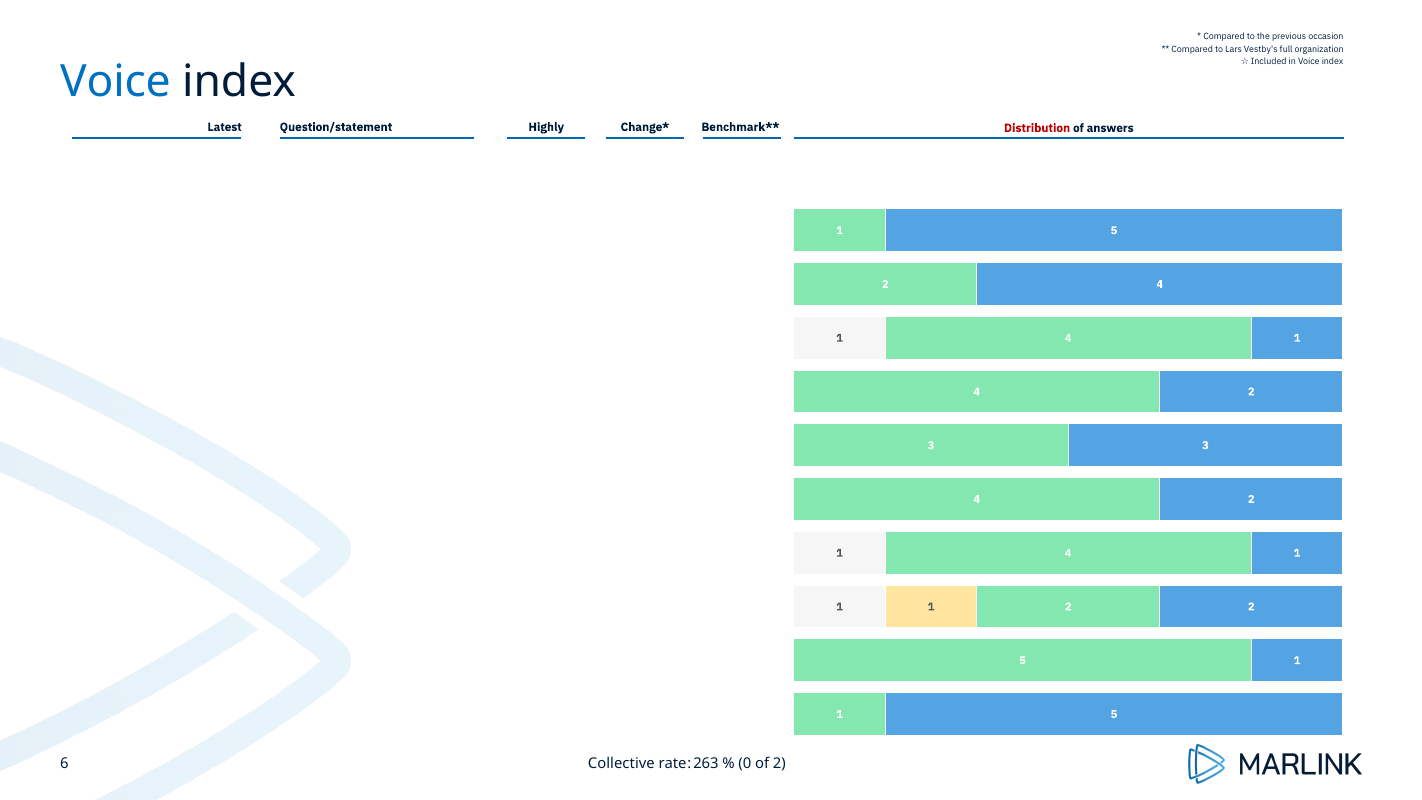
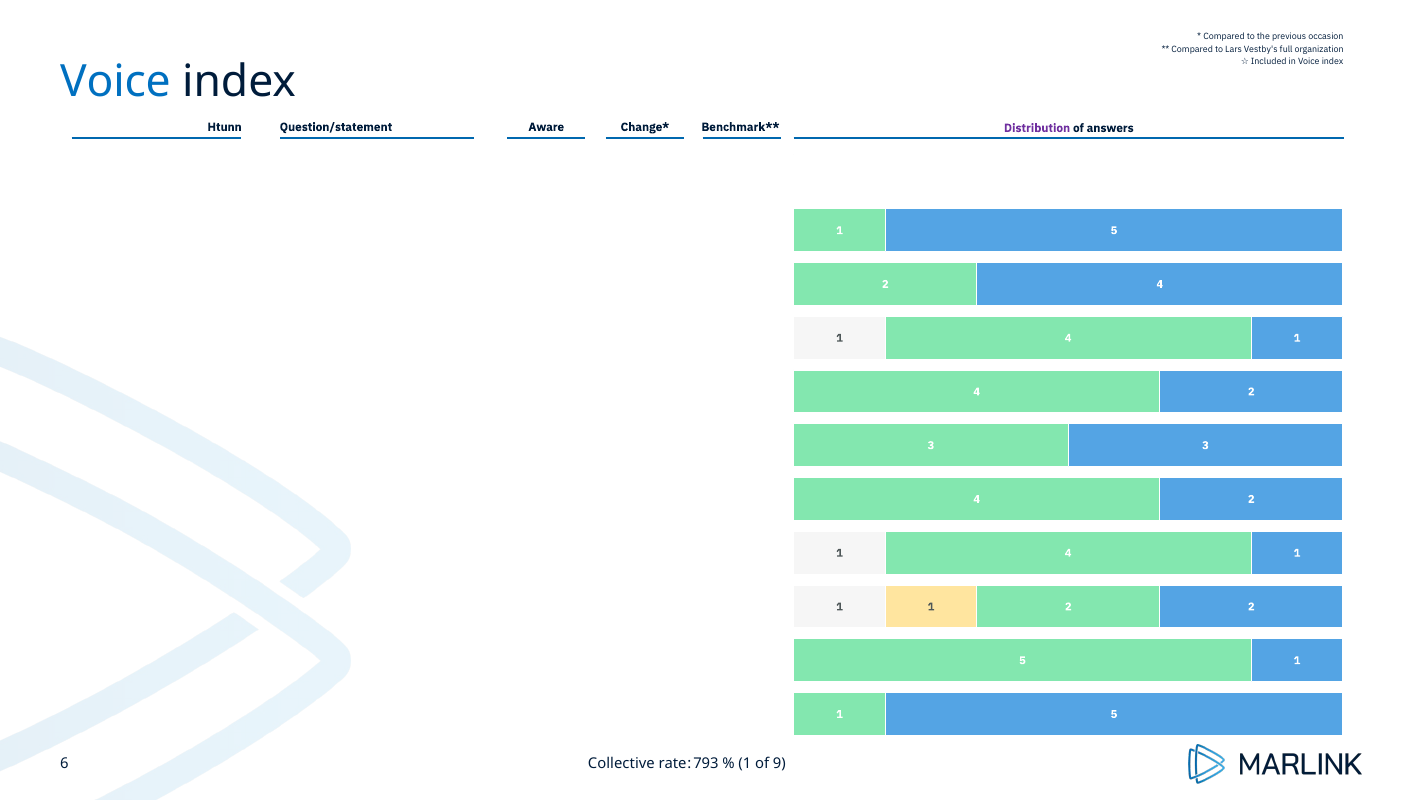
Latest: Latest -> Htunn (225, 127)
Highly: Highly -> Aware (546, 127)
Distribution colour: red -> purple (1037, 128)
263: 263 -> 793 (706, 764)
0: 0 -> 1 (745, 764)
of 2: 2 -> 9 (779, 764)
